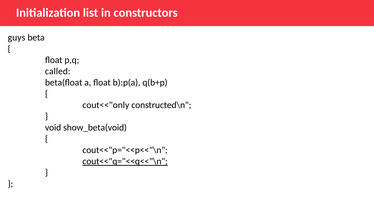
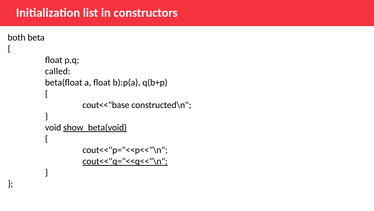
guys: guys -> both (17, 37)
cout<<"only: cout<<"only -> cout<<"base (106, 105)
show_beta(void underline: none -> present (95, 127)
